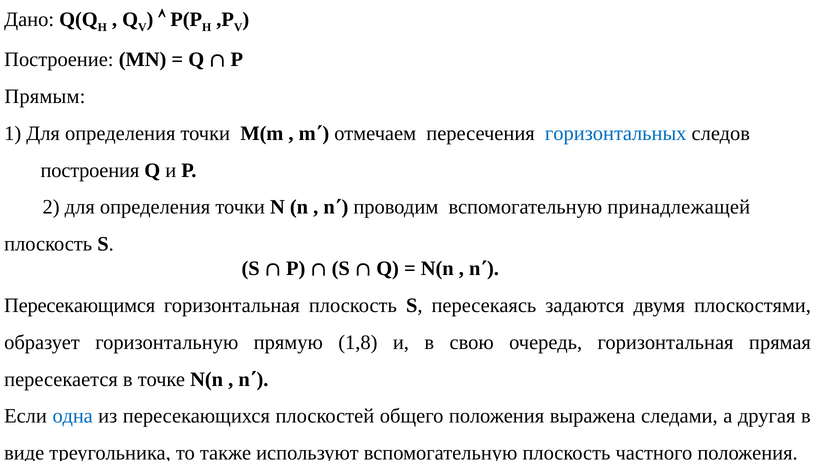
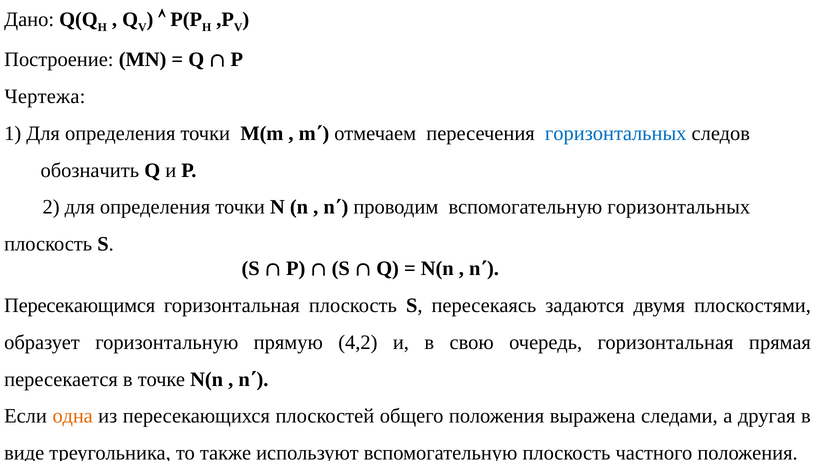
Прямым: Прямым -> Чертежа (45, 96)
построения: построения -> обозначить (90, 170)
вспомогательную принадлежащей: принадлежащей -> горизонтальных (679, 207)
1,8: 1,8 -> 4,2 (358, 342)
одна colour: blue -> orange (73, 416)
